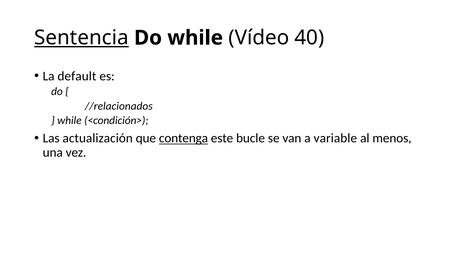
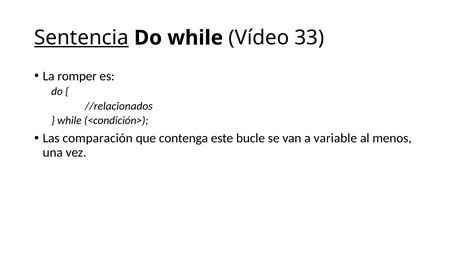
40: 40 -> 33 (309, 38)
default: default -> romper (77, 76)
actualización: actualización -> comparación (98, 138)
contenga underline: present -> none (184, 138)
